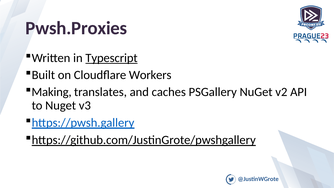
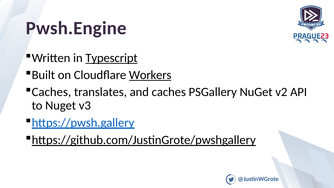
Pwsh.Proxies: Pwsh.Proxies -> Pwsh.Engine (76, 28)
Workers underline: none -> present (150, 75)
Making: Making -> Caches (51, 92)
